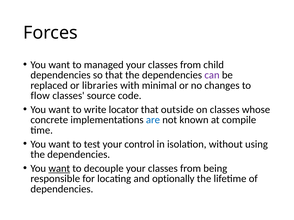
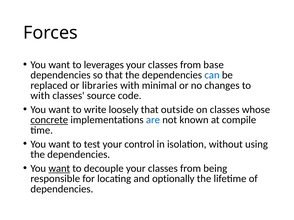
managed: managed -> leverages (104, 65)
child: child -> base (214, 65)
can colour: purple -> blue (212, 75)
flow: flow -> with (40, 96)
locator: locator -> loosely (124, 110)
concrete underline: none -> present (49, 120)
